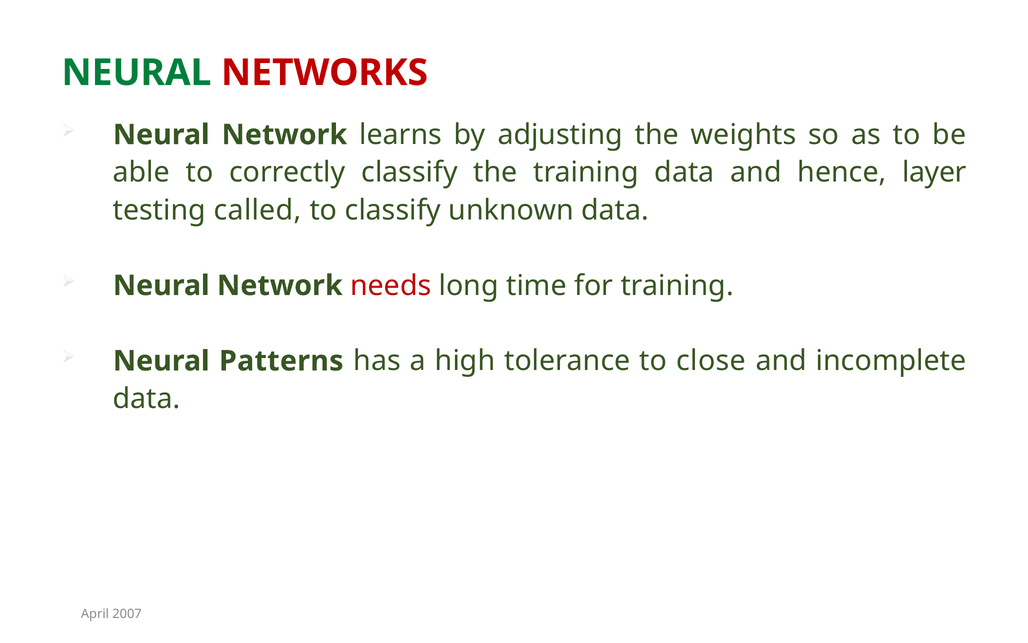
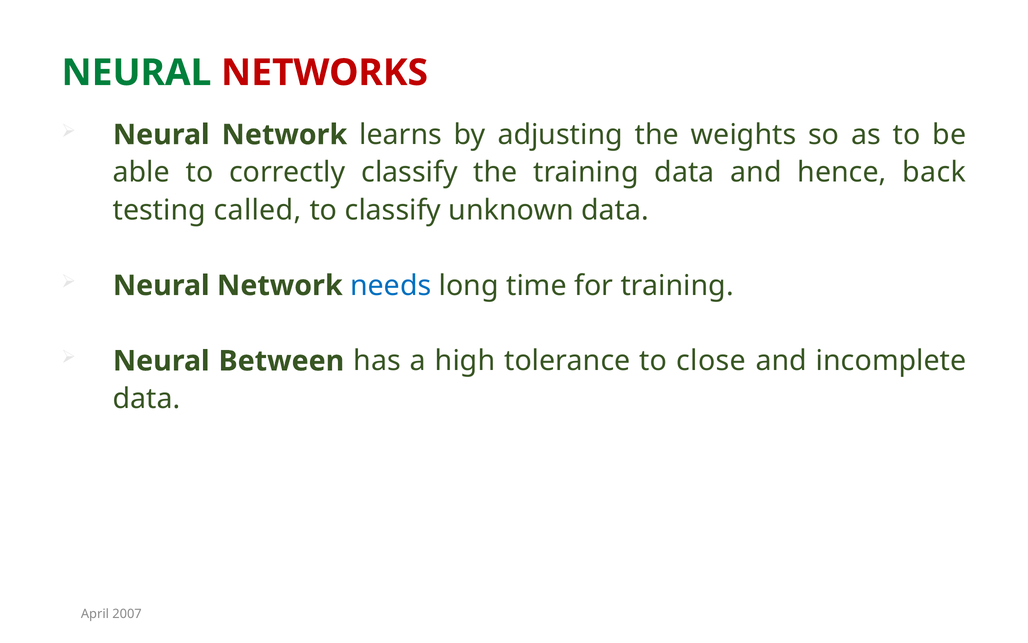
layer: layer -> back (934, 172)
needs colour: red -> blue (391, 285)
Patterns: Patterns -> Between (281, 361)
